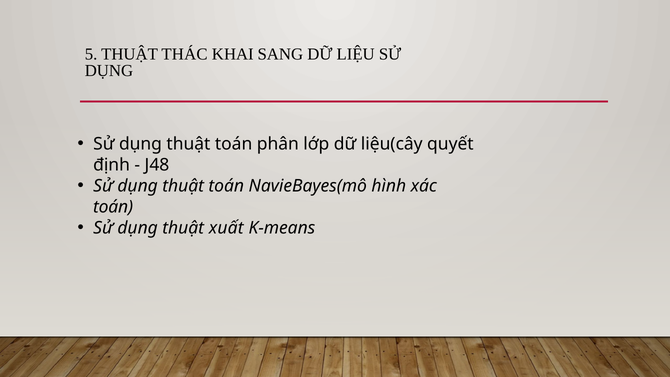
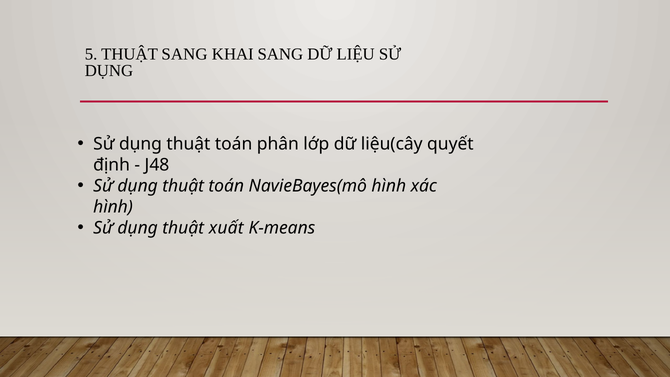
THUẬT THÁC: THÁC -> SANG (185, 54)
toán: toán -> hình (113, 207)
